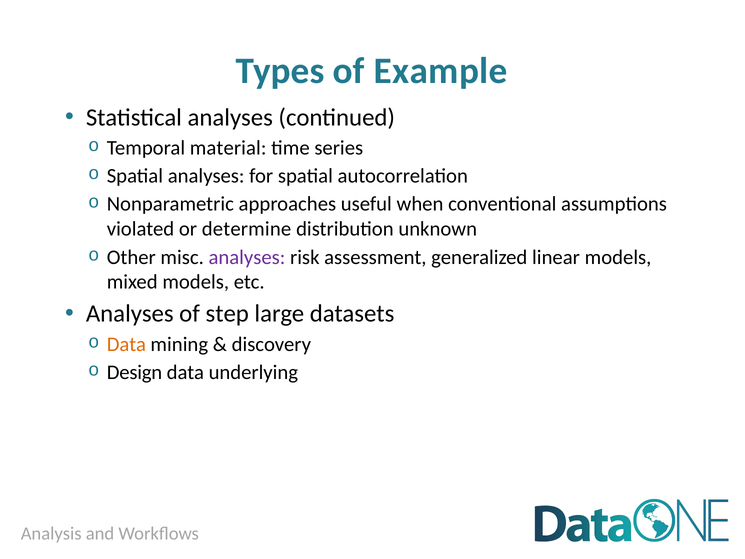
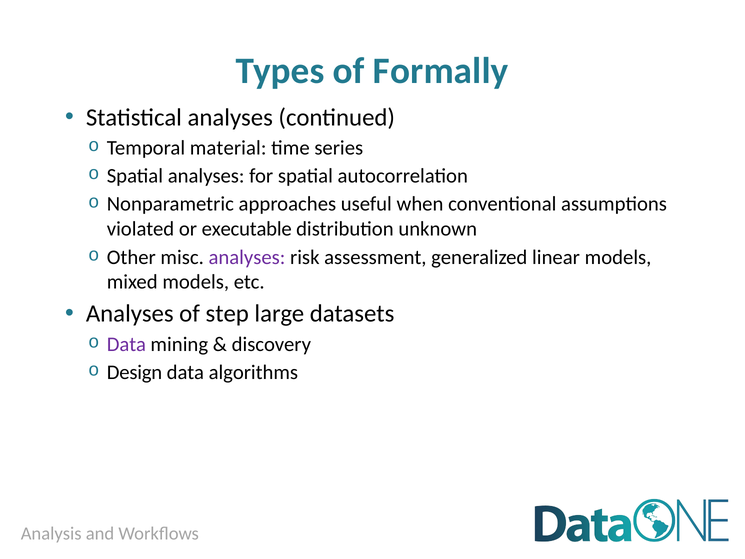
Example: Example -> Formally (441, 71)
determine: determine -> executable (247, 229)
Data colour: orange -> purple (126, 344)
underlying: underlying -> algorithms (253, 372)
